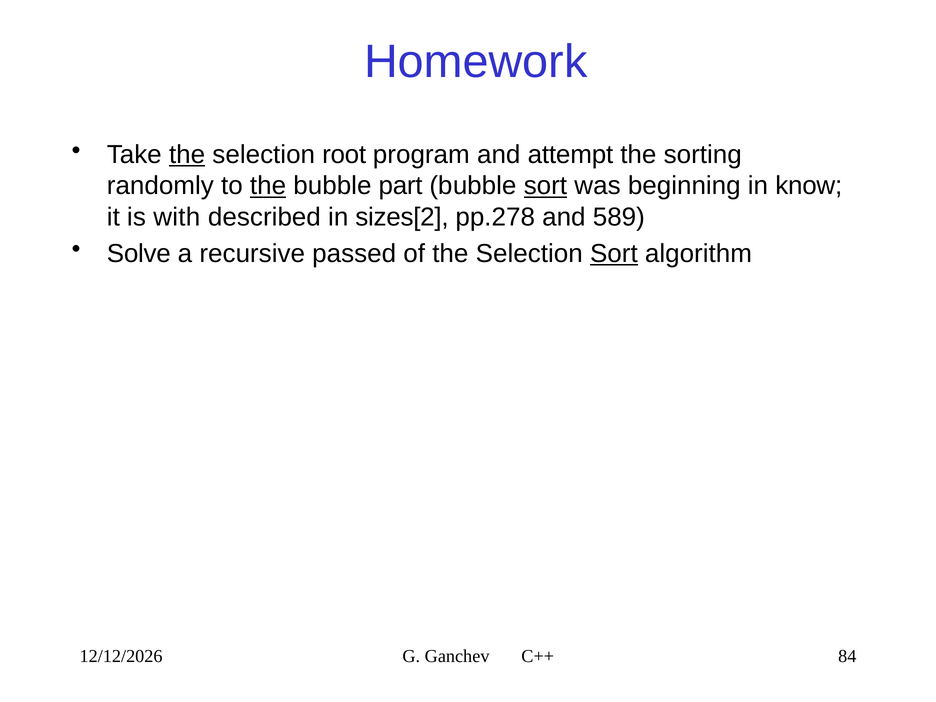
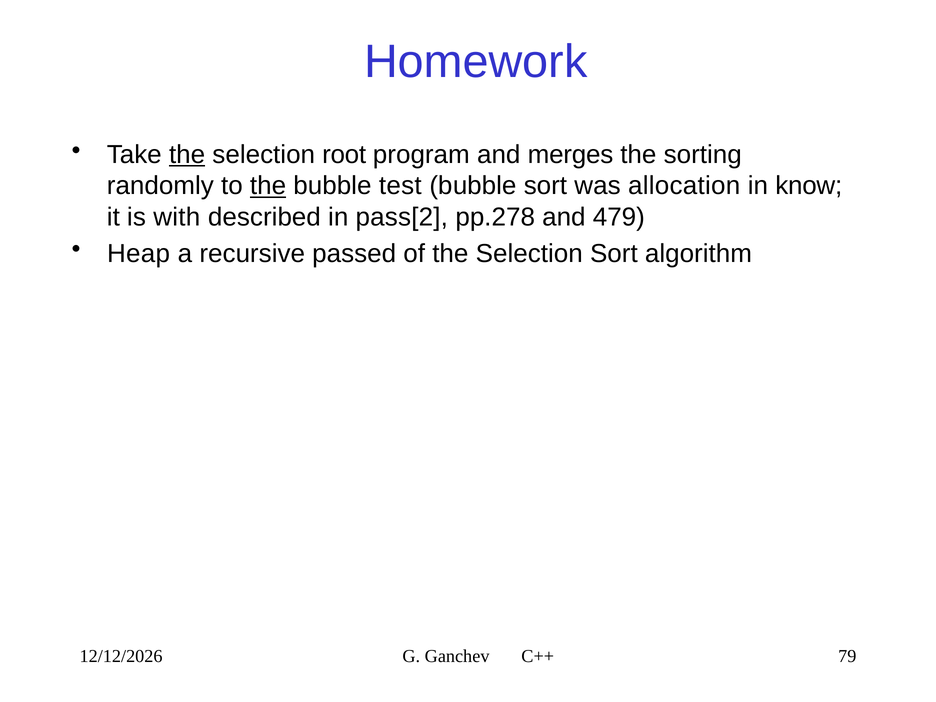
attempt: attempt -> merges (570, 155)
part: part -> test (400, 186)
sort underline: present -> none (545, 186)
beginning: beginning -> allocation (684, 186)
sizes[2: sizes[2 -> pass[2 (402, 217)
589: 589 -> 479 (619, 217)
Solve: Solve -> Heap (139, 254)
Sort underline: present -> none (614, 254)
84: 84 -> 79 (847, 656)
